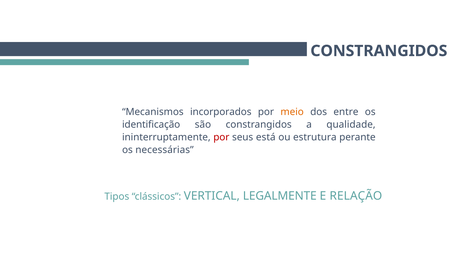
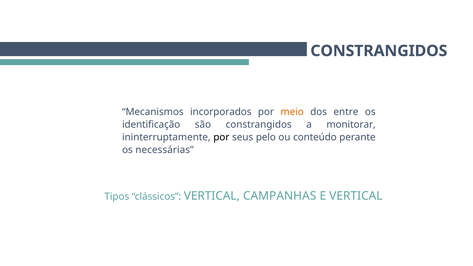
qualidade: qualidade -> monitorar (351, 125)
por colour: red -> black (221, 137)
está: está -> pelo (266, 137)
estrutura: estrutura -> conteúdo (315, 137)
LEGALMENTE: LEGALMENTE -> CAMPANHAS (280, 196)
E RELAÇÃO: RELAÇÃO -> VERTICAL (356, 196)
